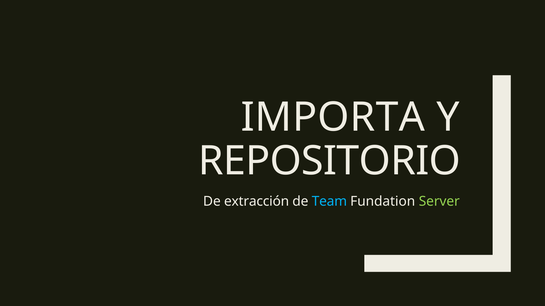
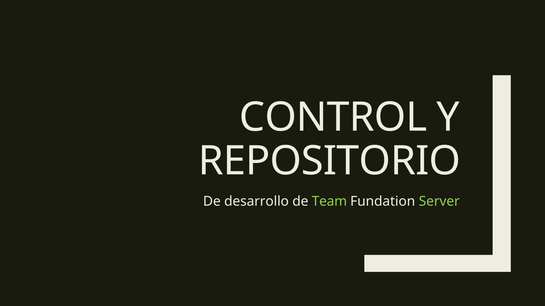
IMPORTA: IMPORTA -> CONTROL (333, 118)
extracción: extracción -> desarrollo (257, 202)
Team colour: light blue -> light green (329, 202)
